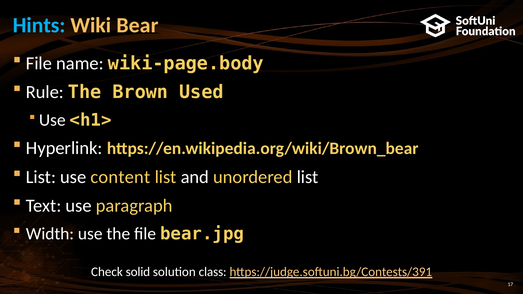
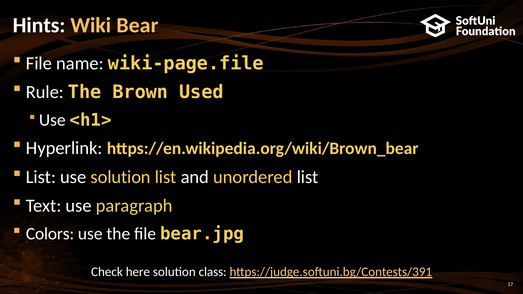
Hints colour: light blue -> white (39, 25)
wiki-page.body: wiki-page.body -> wiki-page.file (186, 63)
use content: content -> solution (121, 177)
Width: Width -> Colors (50, 234)
solid: solid -> here (138, 272)
